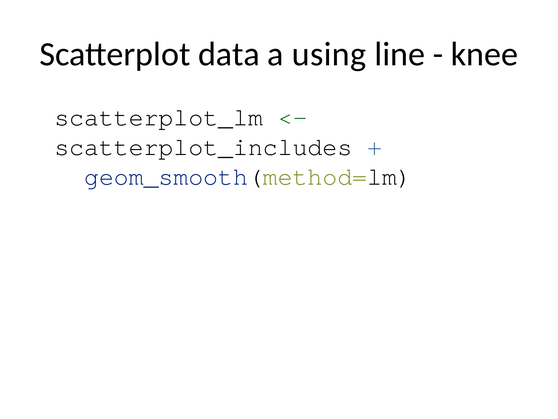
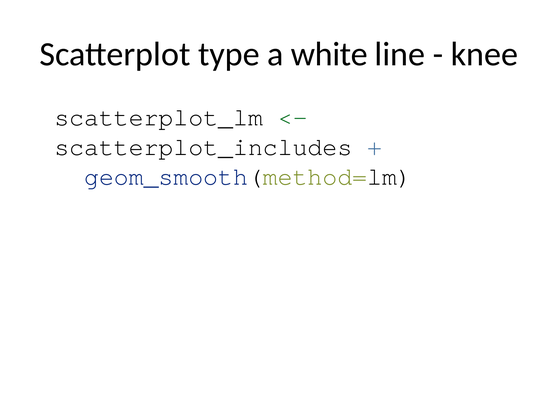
data: data -> type (229, 54)
using: using -> white (329, 54)
